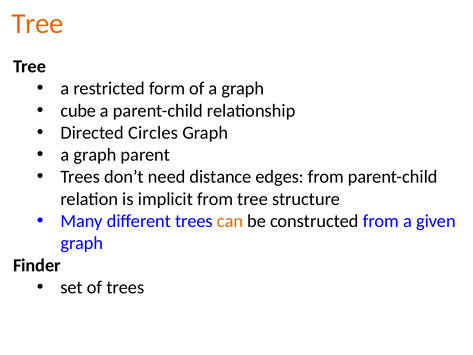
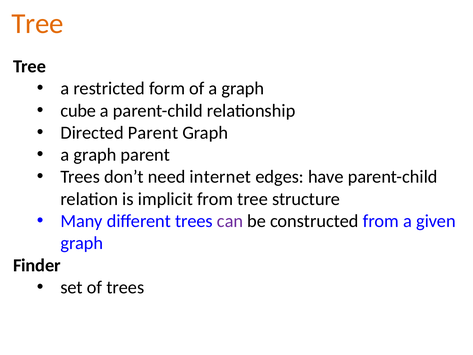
Directed Circles: Circles -> Parent (153, 133)
distance: distance -> internet (220, 177)
edges from: from -> have (326, 177)
can colour: orange -> purple (230, 221)
